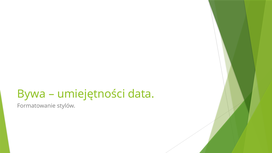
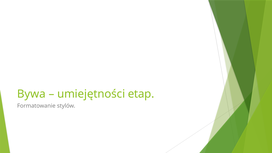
data: data -> etap (141, 94)
